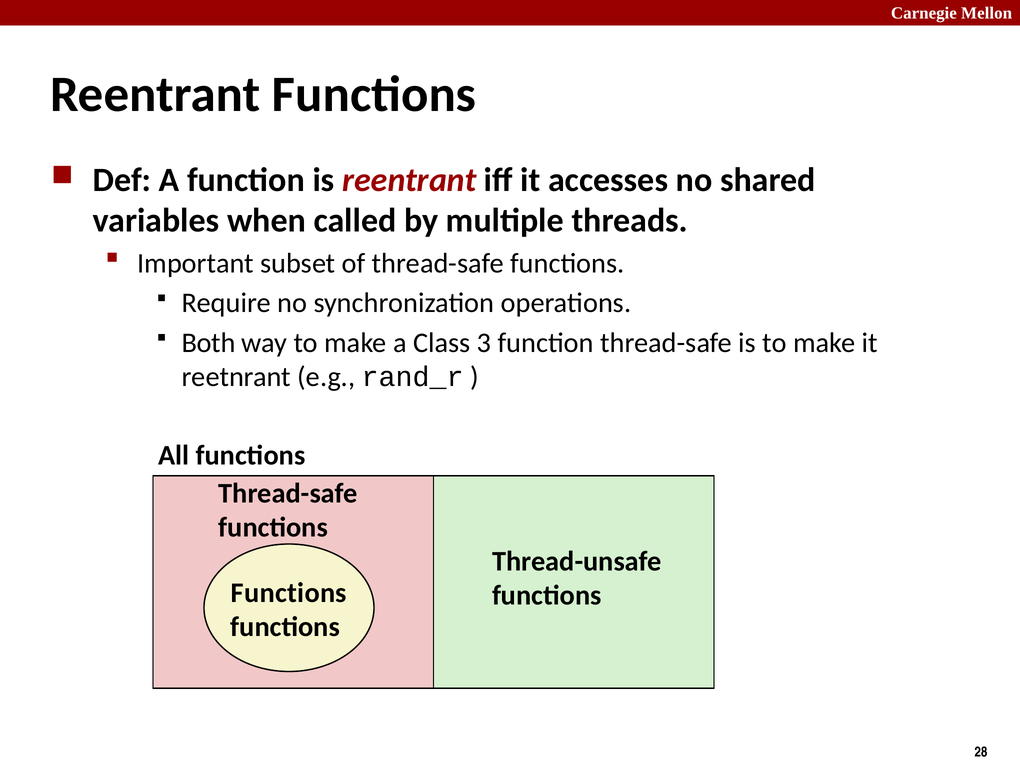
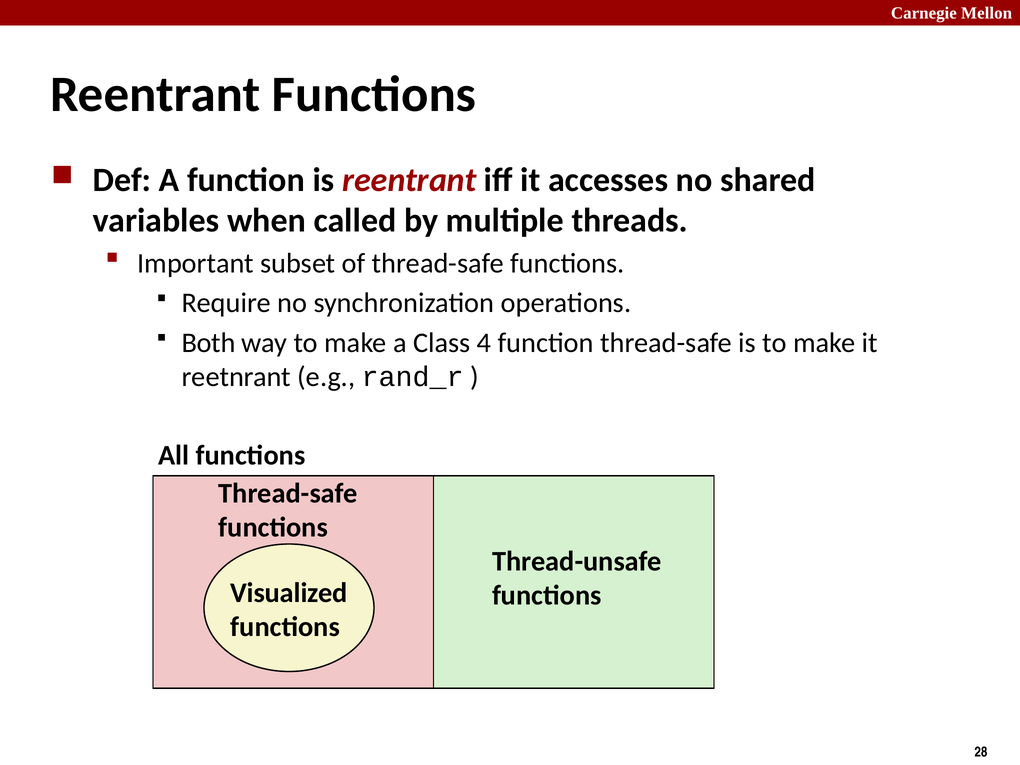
3: 3 -> 4 (484, 343)
Functions: Functions -> Visualized (289, 593)
